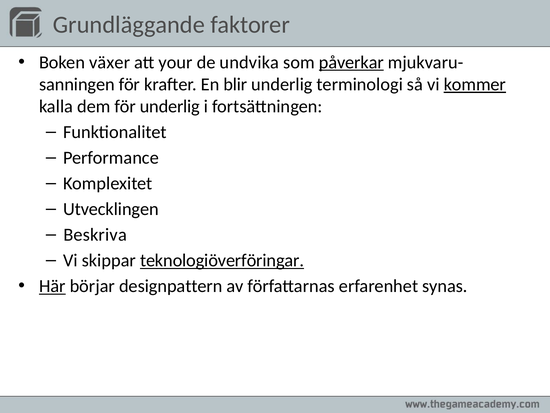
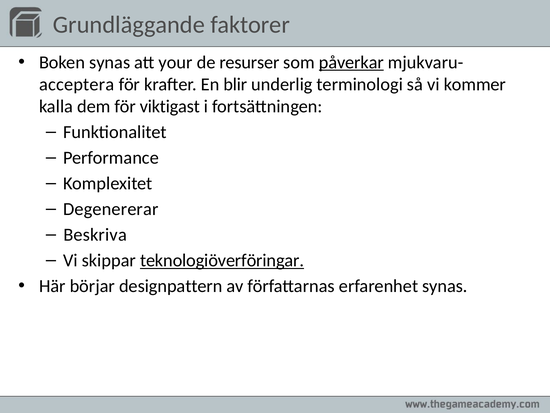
Boken växer: växer -> synas (110, 62)
undvika: undvika -> resurser (249, 62)
sanningen: sanningen -> acceptera (77, 84)
kommer underline: present -> none (475, 84)
för underlig: underlig -> viktigast (170, 106)
Utvecklingen: Utvecklingen -> Degenererar (111, 209)
Här underline: present -> none (52, 286)
